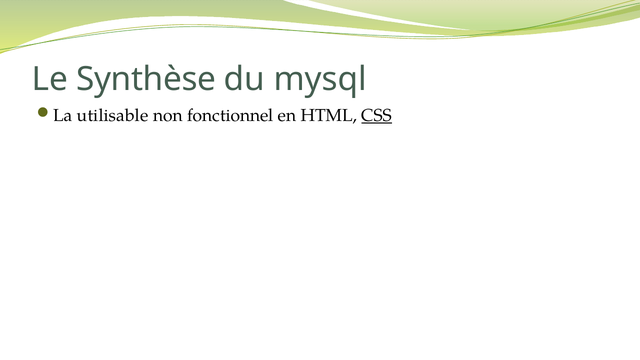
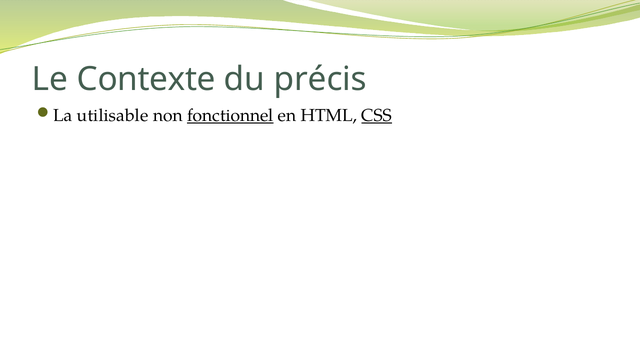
Synthèse: Synthèse -> Contexte (146, 79)
mysql: mysql -> précis (320, 79)
fonctionnel underline: none -> present (230, 116)
